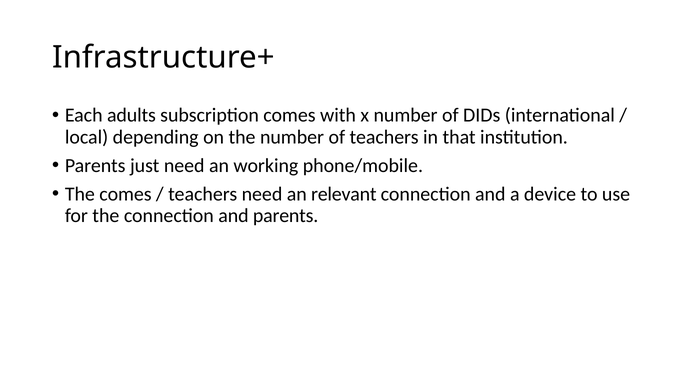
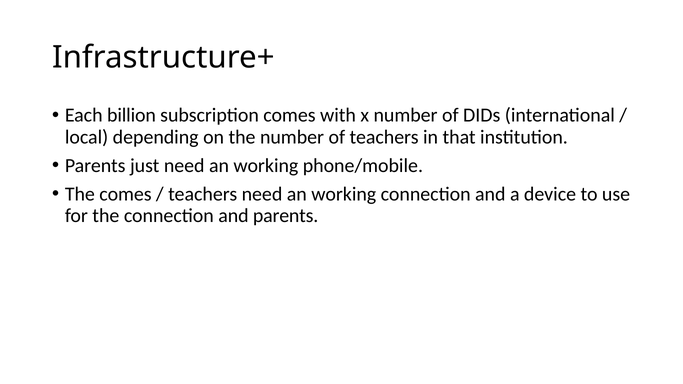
adults: adults -> billion (131, 115)
teachers need an relevant: relevant -> working (344, 194)
